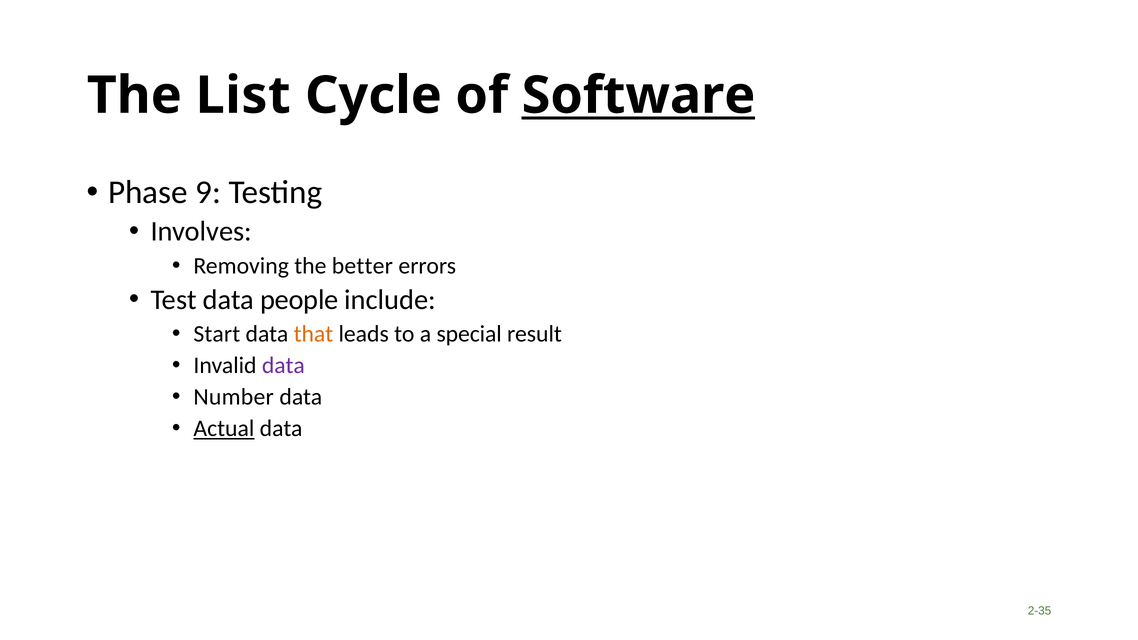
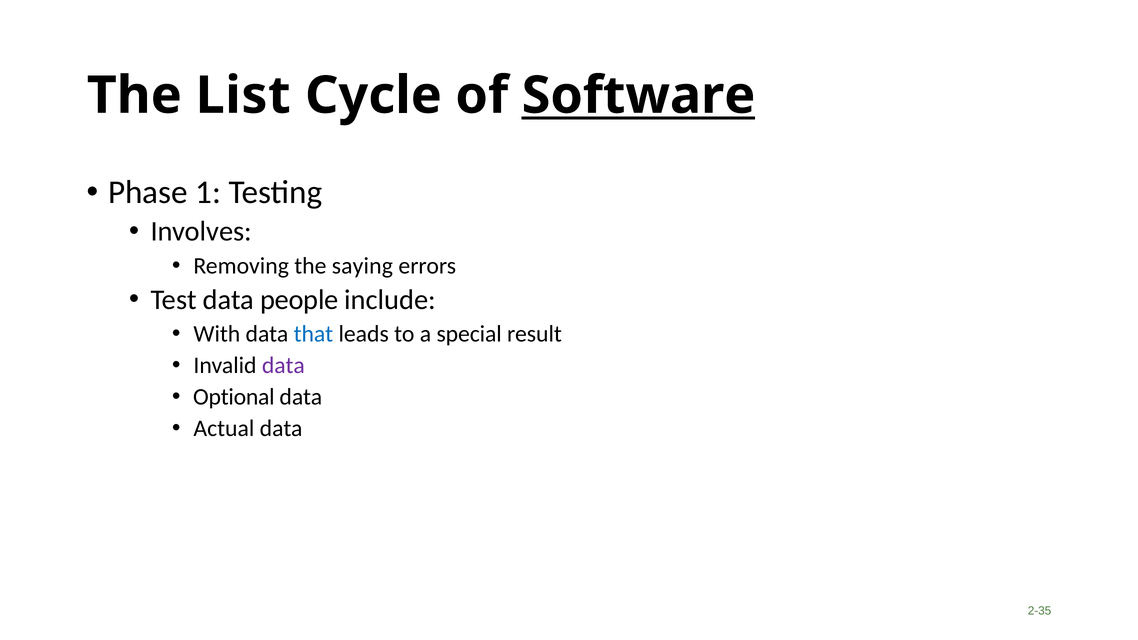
9: 9 -> 1 (208, 192)
better: better -> saying (362, 266)
Start: Start -> With (217, 334)
that colour: orange -> blue (313, 334)
Number: Number -> Optional (234, 397)
Actual underline: present -> none (224, 428)
